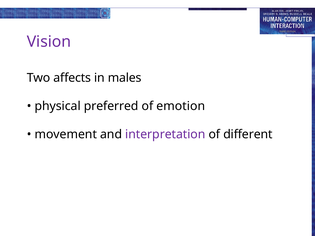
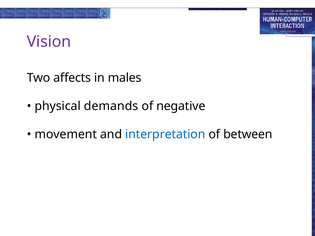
preferred: preferred -> demands (111, 106)
emotion: emotion -> negative (181, 106)
interpretation colour: purple -> blue (165, 134)
different: different -> between (248, 134)
